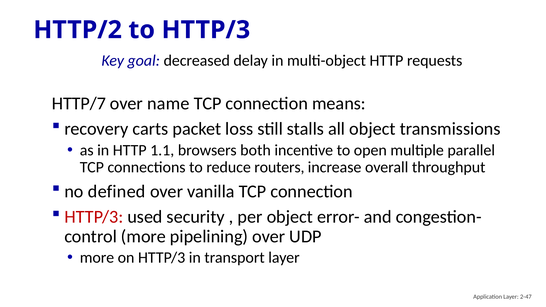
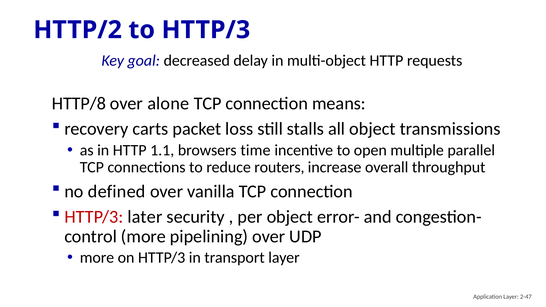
HTTP/7: HTTP/7 -> HTTP/8 (79, 103)
name: name -> alone (168, 103)
both: both -> time (255, 150)
used: used -> later (145, 217)
